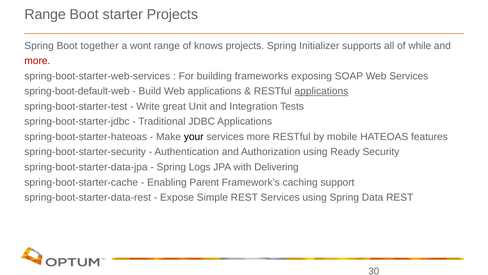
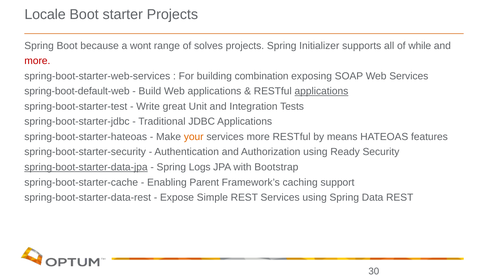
Range: Range -> Locale (45, 15)
together: together -> because (100, 46)
knows: knows -> solves (208, 46)
frameworks: frameworks -> combination (262, 76)
your colour: black -> orange (194, 137)
mobile: mobile -> means (342, 137)
spring-boot-starter-data-jpa underline: none -> present (86, 167)
Delivering: Delivering -> Bootstrap (276, 167)
